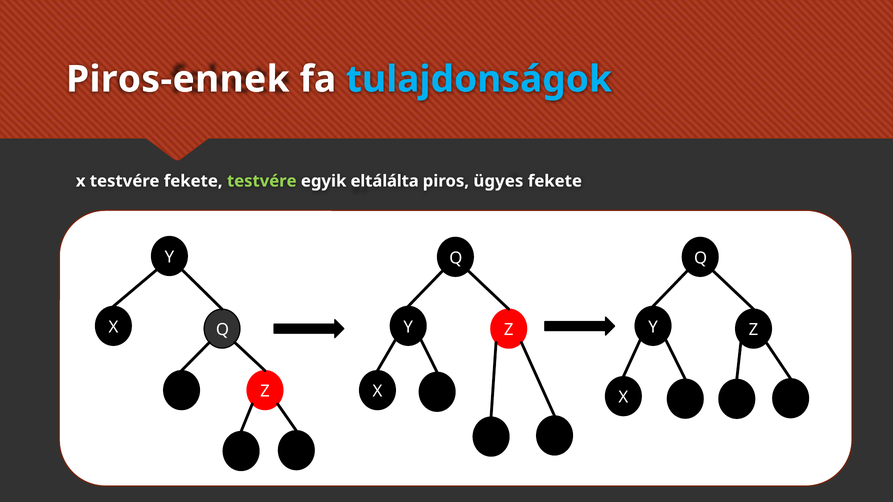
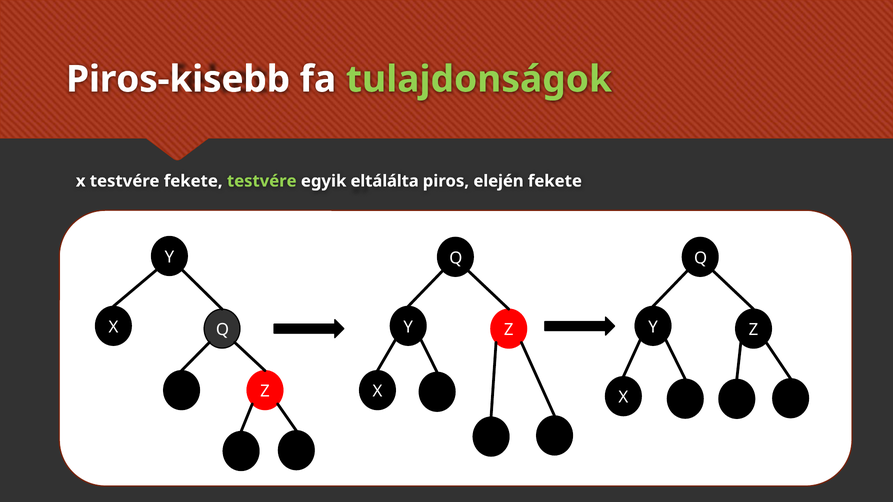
Piros-ennek: Piros-ennek -> Piros-kisebb (178, 79)
tulajdonságok colour: light blue -> light green (479, 79)
ügyes: ügyes -> elején (499, 181)
